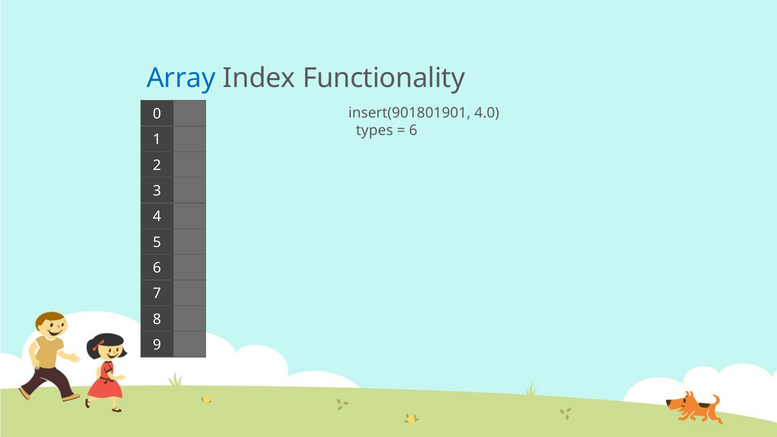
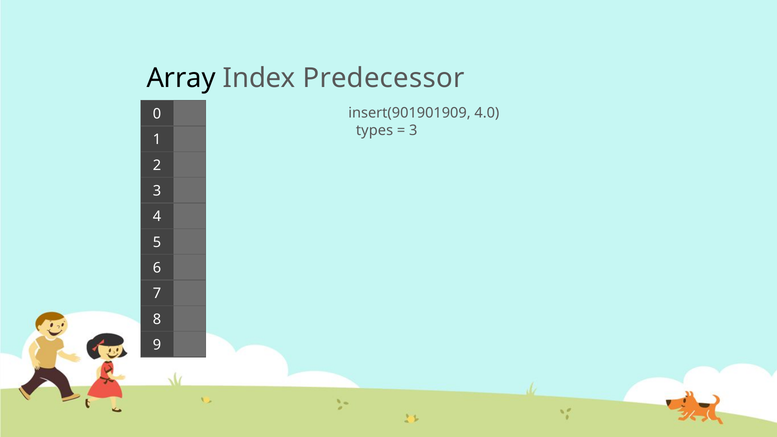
Array colour: blue -> black (181, 78)
Functionality: Functionality -> Predecessor (384, 78)
insert(901801901: insert(901801901 -> insert(901901909 (409, 113)
6: 6 -> 3 (413, 130)
